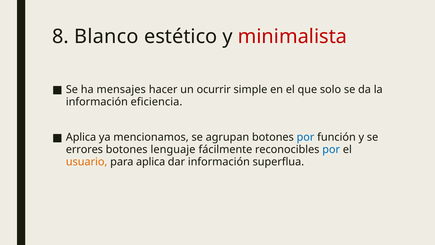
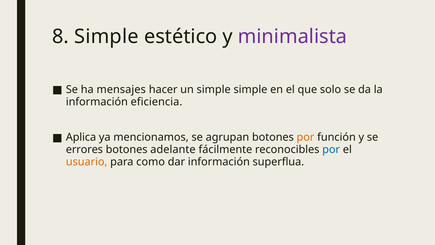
8 Blanco: Blanco -> Simple (106, 37)
minimalista colour: red -> purple (292, 37)
un ocurrir: ocurrir -> simple (214, 89)
por colour: blue -> orange (306, 137)
lenguaje: lenguaje -> adelante (173, 149)
para aplica: aplica -> como (151, 162)
